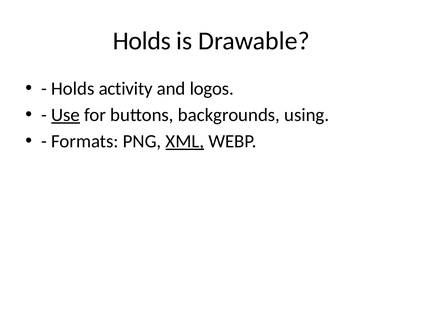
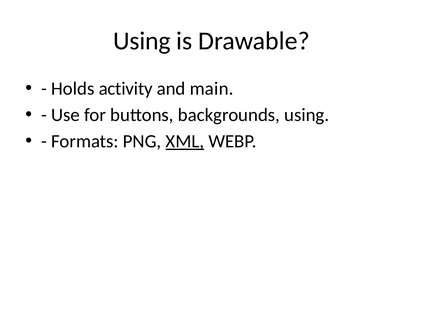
Holds: Holds -> Using (142, 41)
logos: logos -> main (212, 89)
Use underline: present -> none (66, 115)
